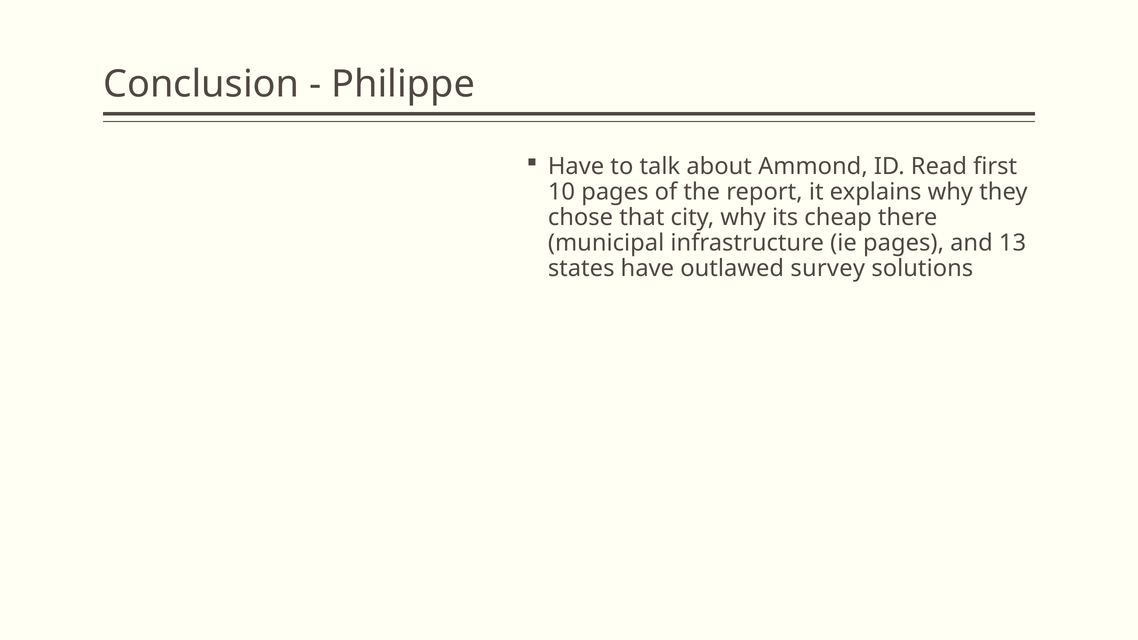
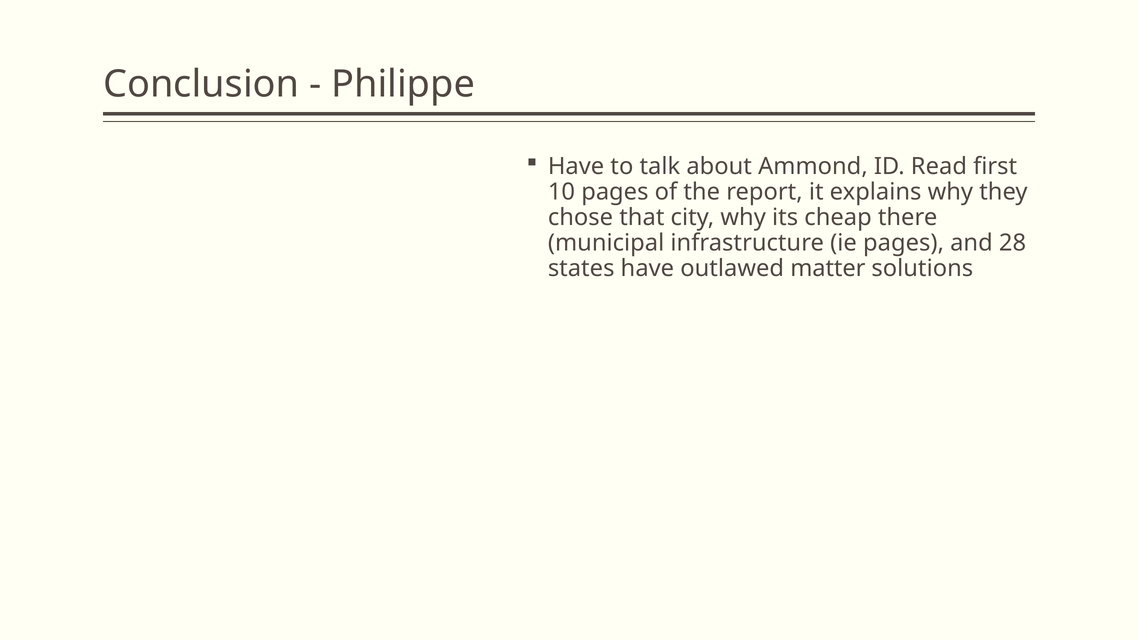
13: 13 -> 28 (1013, 243)
survey: survey -> matter (828, 269)
